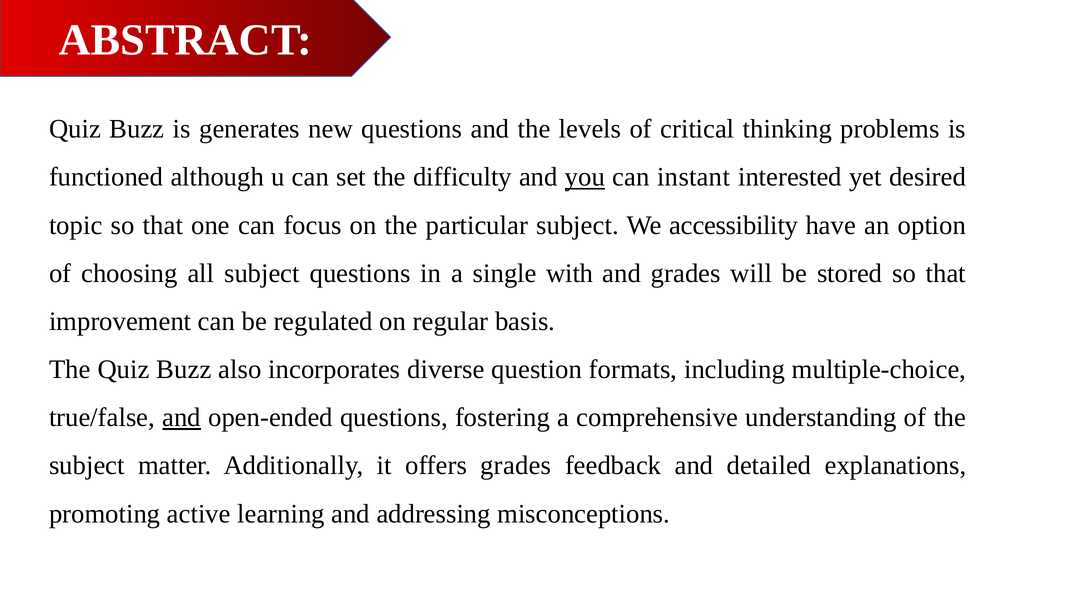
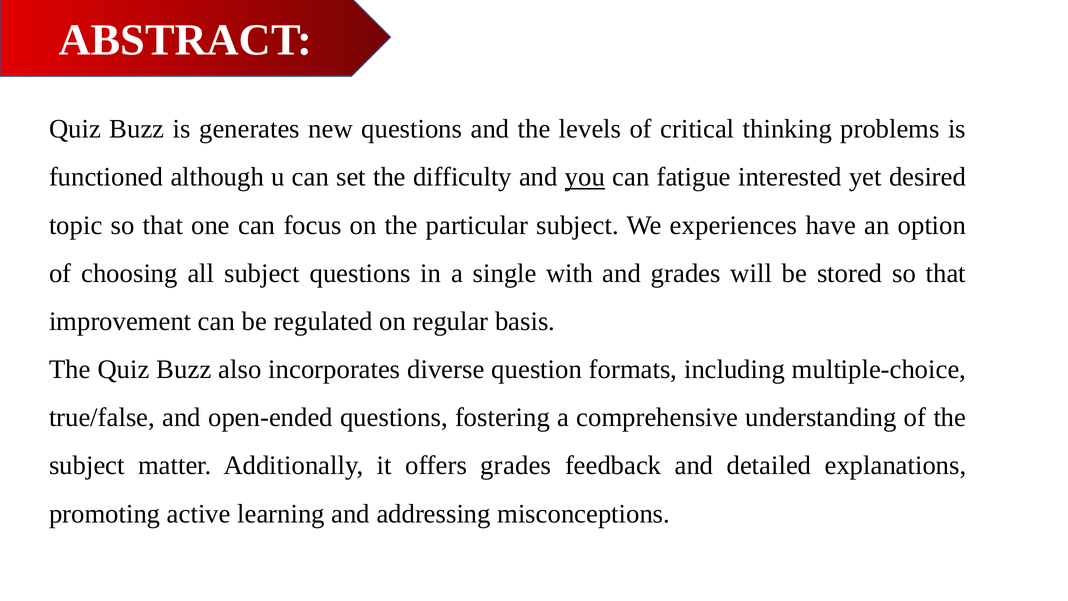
instant: instant -> fatigue (694, 177)
accessibility: accessibility -> experiences (733, 225)
and underline: present -> none (182, 417)
